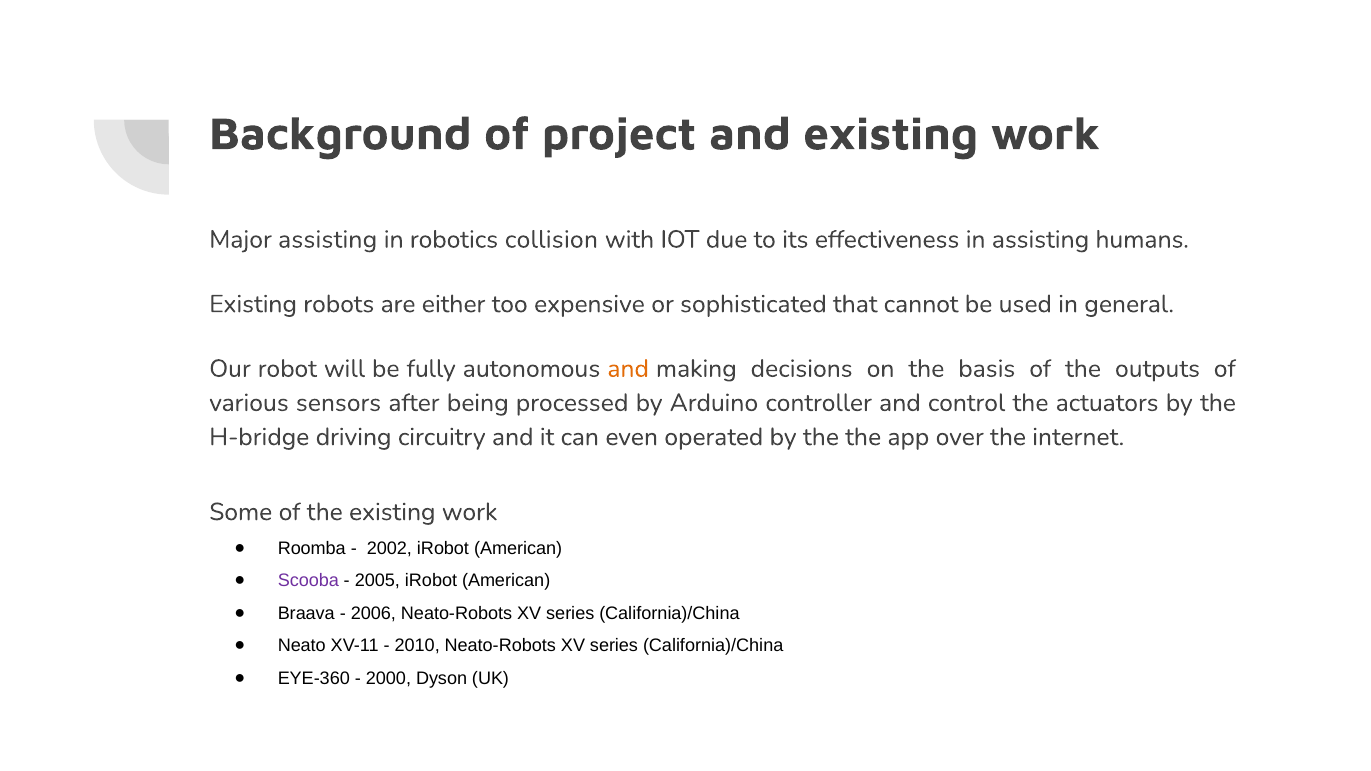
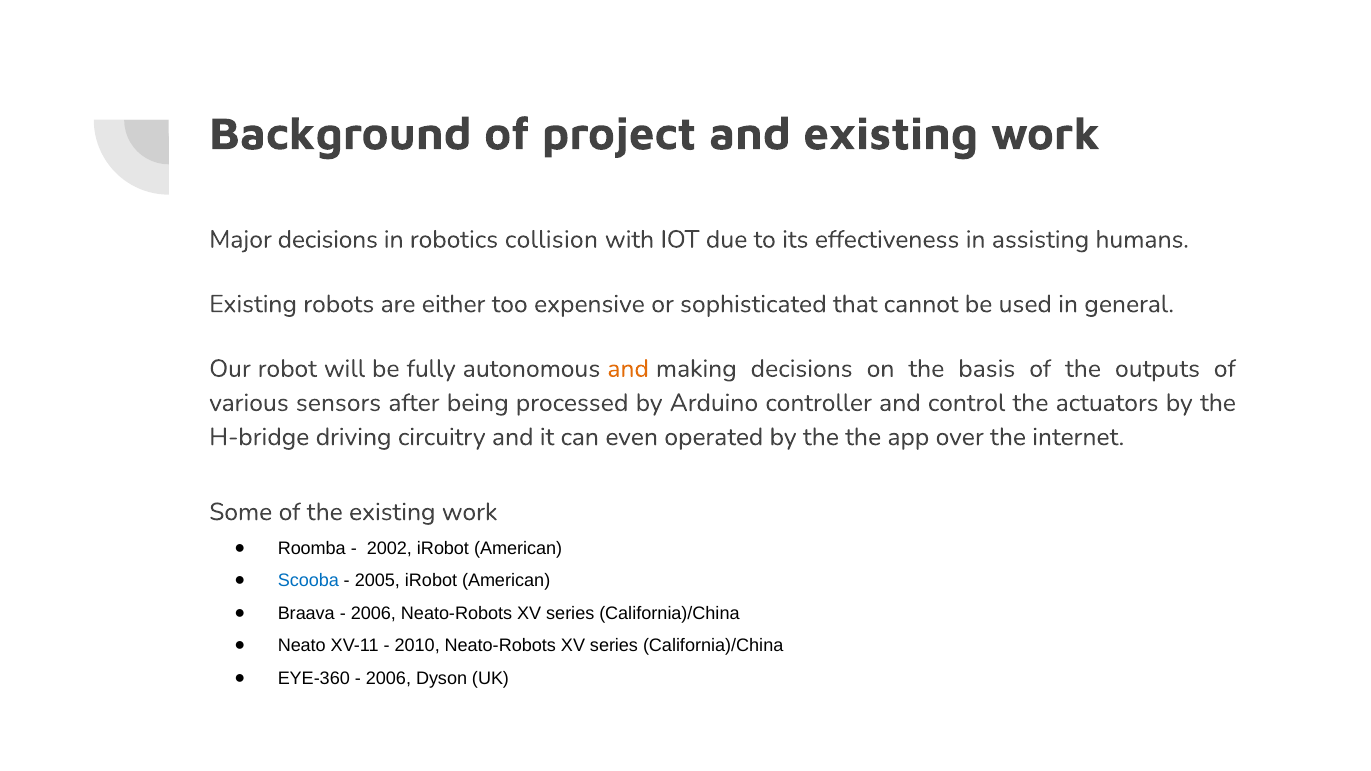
Major assisting: assisting -> decisions (328, 240)
Scooba colour: purple -> blue (308, 581)
2000: 2000 -> 2006 (388, 678)
